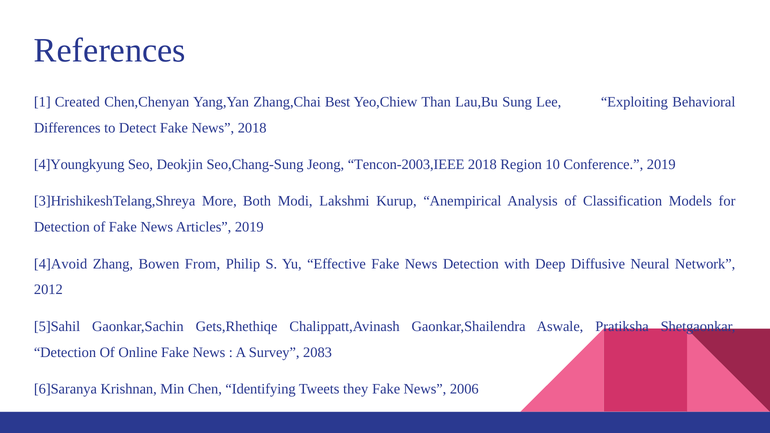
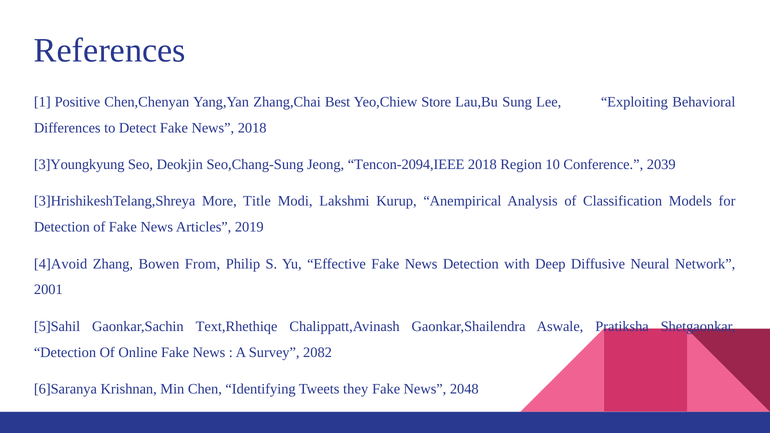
Created: Created -> Positive (77, 102)
Than: Than -> Store (436, 102)
4]Youngkyung: 4]Youngkyung -> 3]Youngkyung (79, 165)
Tencon-2003,IEEE: Tencon-2003,IEEE -> Tencon-2094,IEEE (406, 165)
Conference 2019: 2019 -> 2039 (661, 165)
Both: Both -> Title (257, 201)
2012: 2012 -> 2001 (48, 290)
Gets,Rhethiqe: Gets,Rhethiqe -> Text,Rhethiqe (237, 326)
2083: 2083 -> 2082 (318, 352)
2006: 2006 -> 2048 (464, 389)
